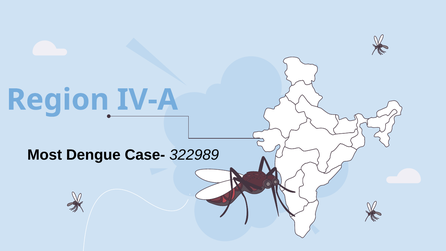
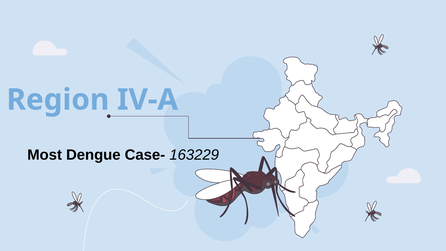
322989: 322989 -> 163229 (194, 155)
